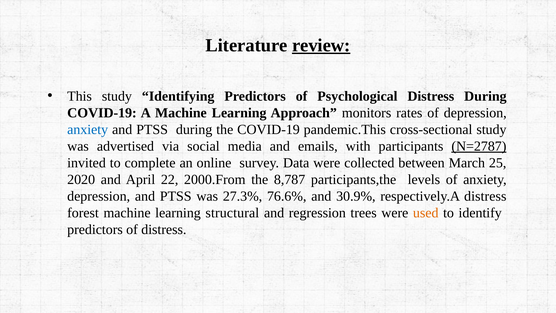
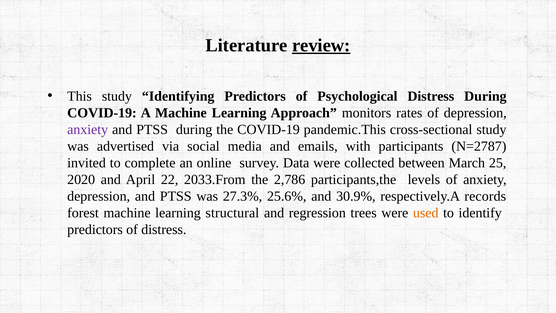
anxiety colour: blue -> purple (88, 129)
N=2787 underline: present -> none (479, 146)
2000.From: 2000.From -> 2033.From (215, 179)
8,787: 8,787 -> 2,786 (290, 179)
76.6%: 76.6% -> 25.6% (287, 196)
respectively.A distress: distress -> records (485, 196)
